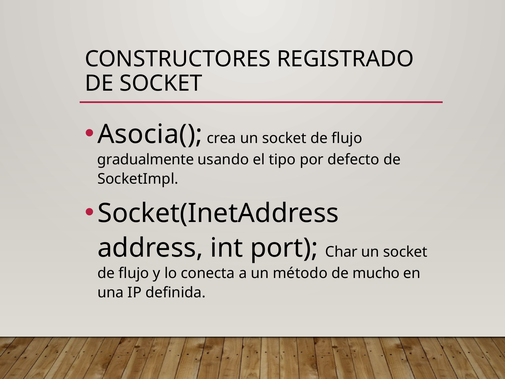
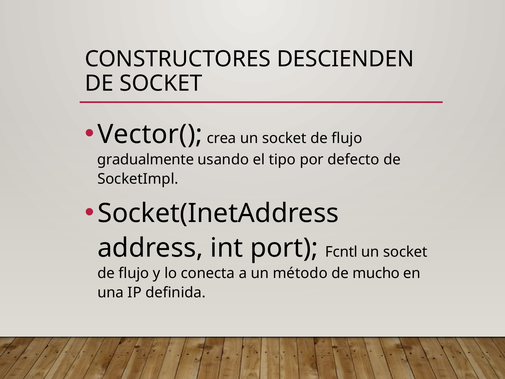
REGISTRADO: REGISTRADO -> DESCIENDEN (345, 59)
Asocia(: Asocia( -> Vector( (150, 134)
Char: Char -> Fcntl (341, 252)
